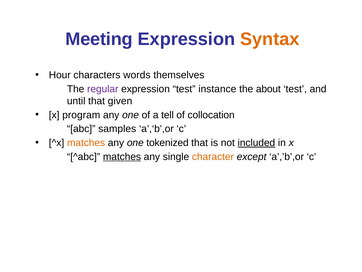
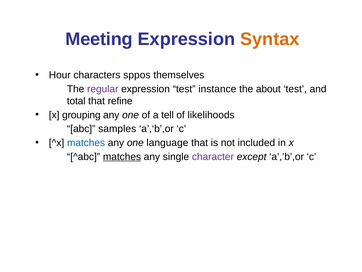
words: words -> sppos (137, 75)
until: until -> total (76, 101)
given: given -> refine (120, 101)
program: program -> grouping (81, 115)
collocation: collocation -> likelihoods (211, 115)
matches colour: orange -> blue (86, 143)
tokenized: tokenized -> language (167, 143)
included underline: present -> none (256, 143)
character colour: orange -> purple (213, 156)
